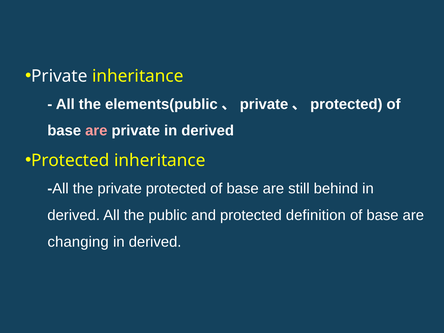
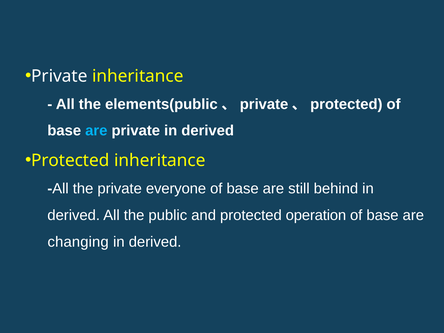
are colour: pink -> light blue (96, 131)
private protected: protected -> everyone (176, 189)
definition: definition -> operation (316, 215)
